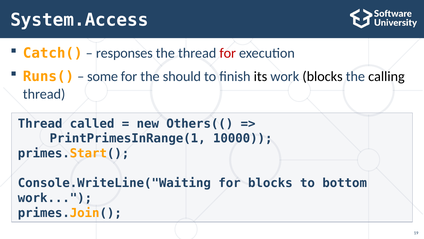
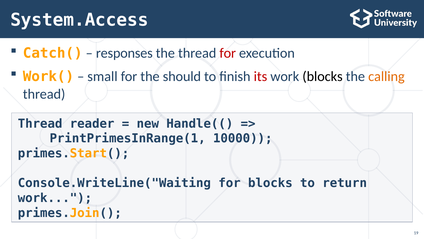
Runs(: Runs( -> Work( (48, 76)
some: some -> small (102, 76)
its colour: black -> red (260, 76)
calling colour: black -> orange (386, 76)
called: called -> reader (92, 123)
Others((: Others(( -> Handle(( (200, 123)
bottom: bottom -> return (345, 183)
